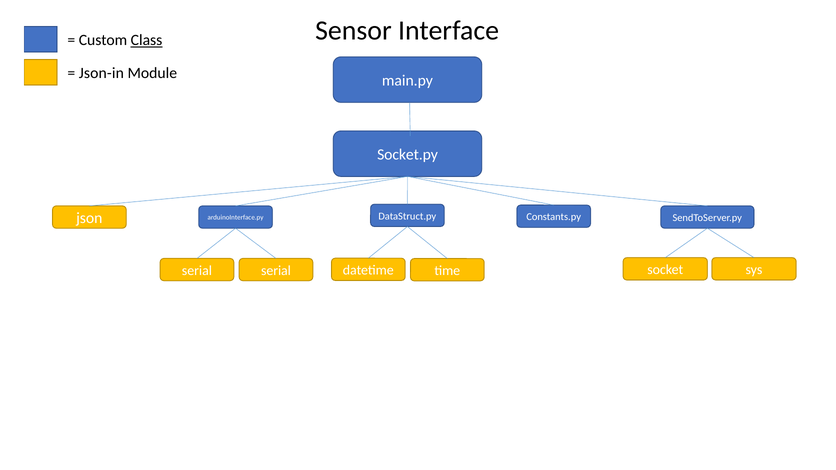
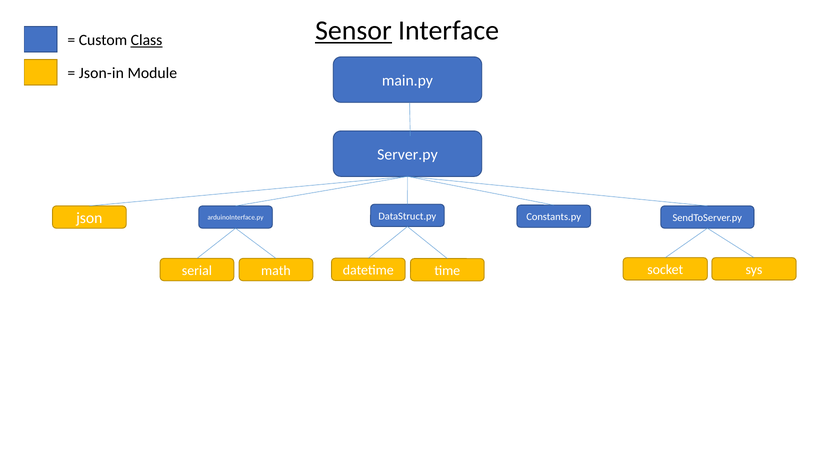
Sensor underline: none -> present (353, 31)
Socket.py: Socket.py -> Server.py (407, 155)
serial serial: serial -> math (276, 271)
